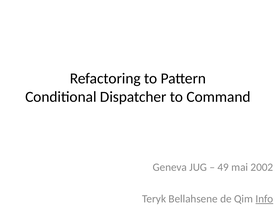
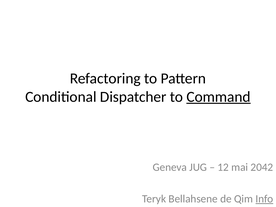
Command underline: none -> present (219, 97)
49: 49 -> 12 (223, 167)
2002: 2002 -> 2042 (262, 167)
